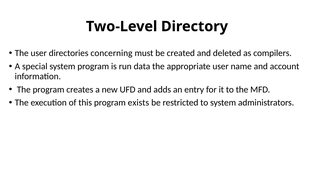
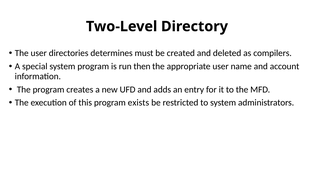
concerning: concerning -> determines (112, 53)
data: data -> then (142, 66)
